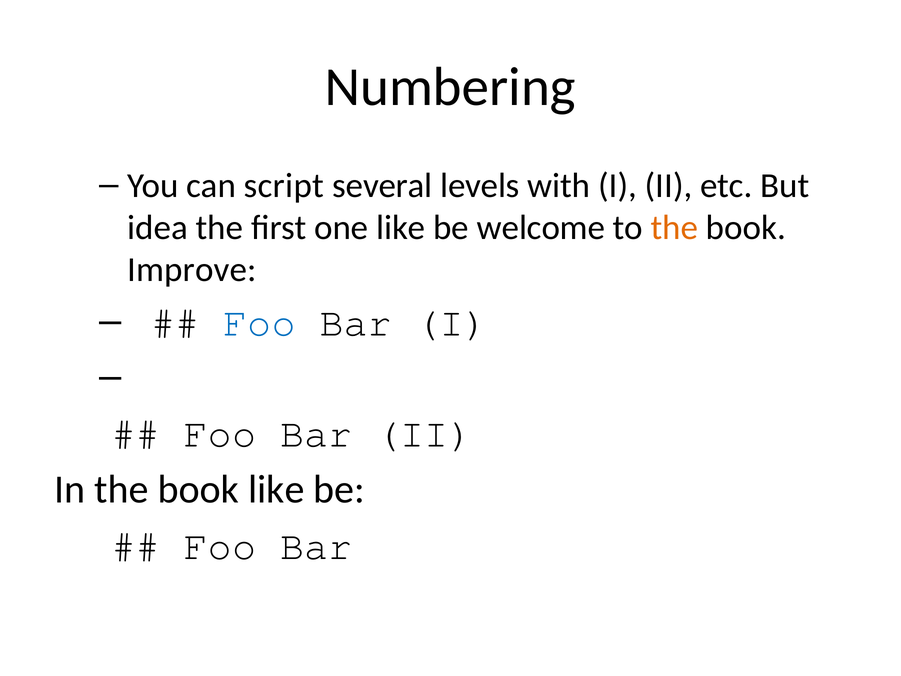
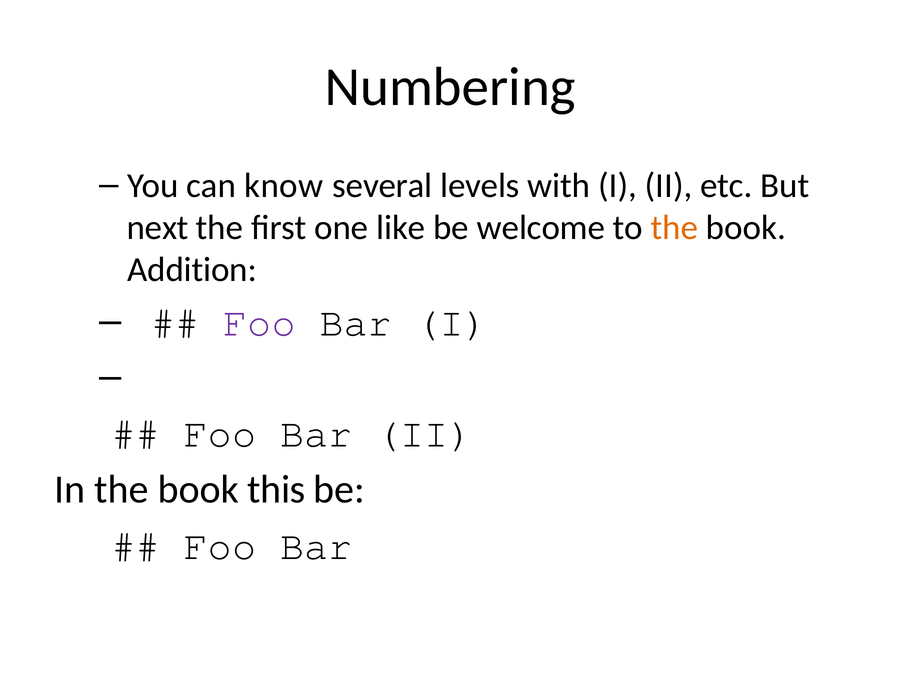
script: script -> know (284, 186)
idea: idea -> next (158, 228)
Improve: Improve -> Addition (192, 270)
Foo colour: blue -> purple (259, 322)
book like: like -> this (276, 489)
